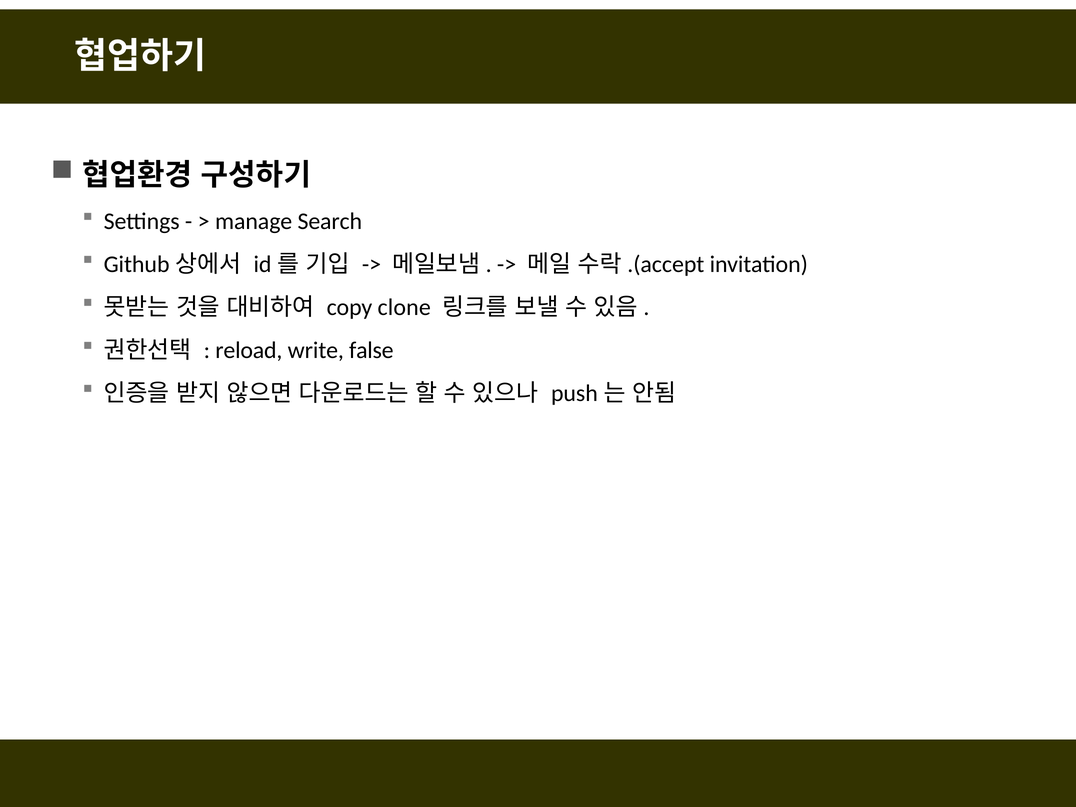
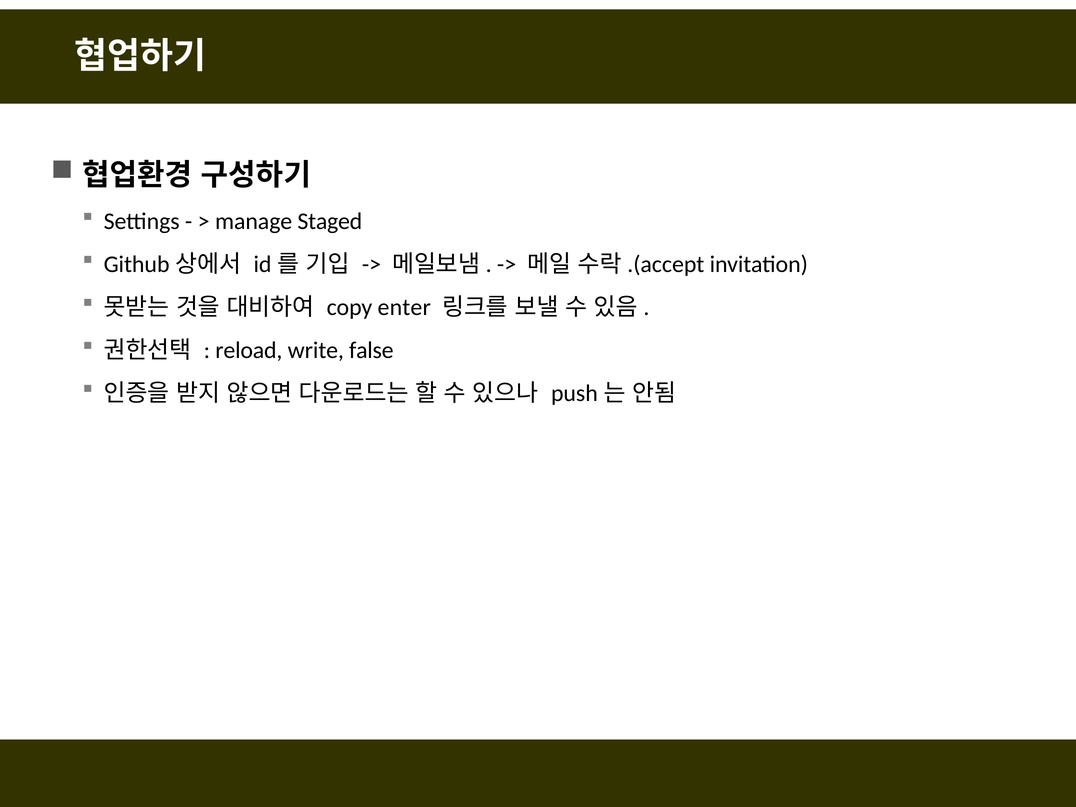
Search: Search -> Staged (330, 221)
clone: clone -> enter (404, 307)
